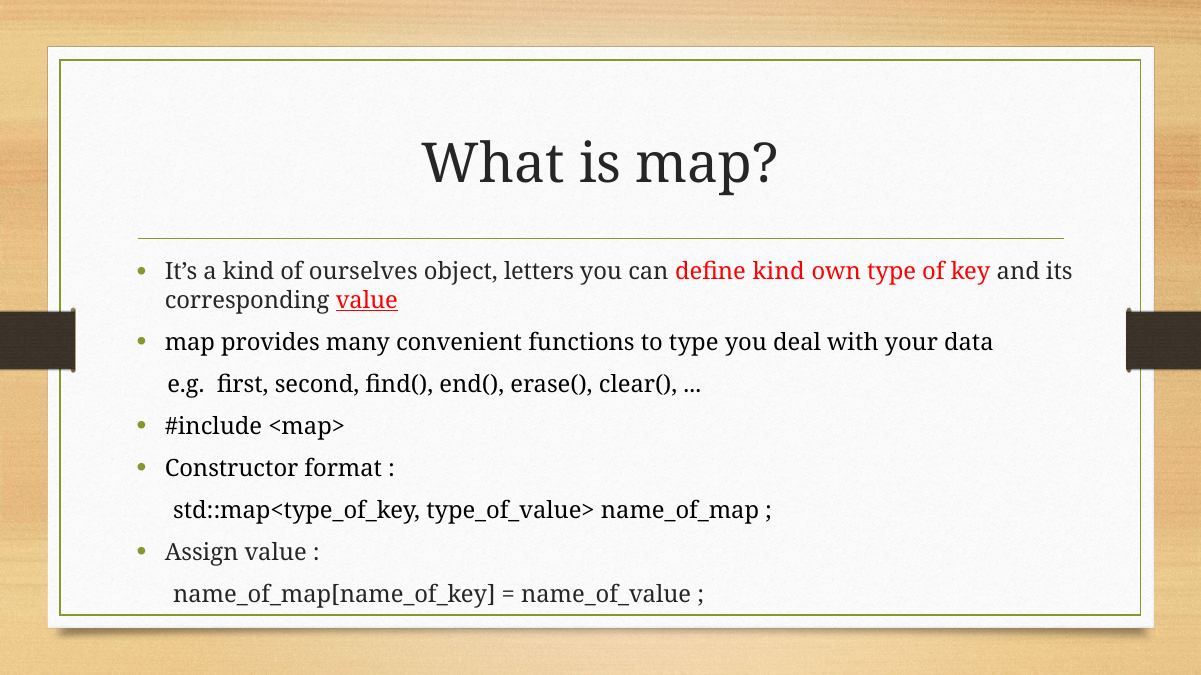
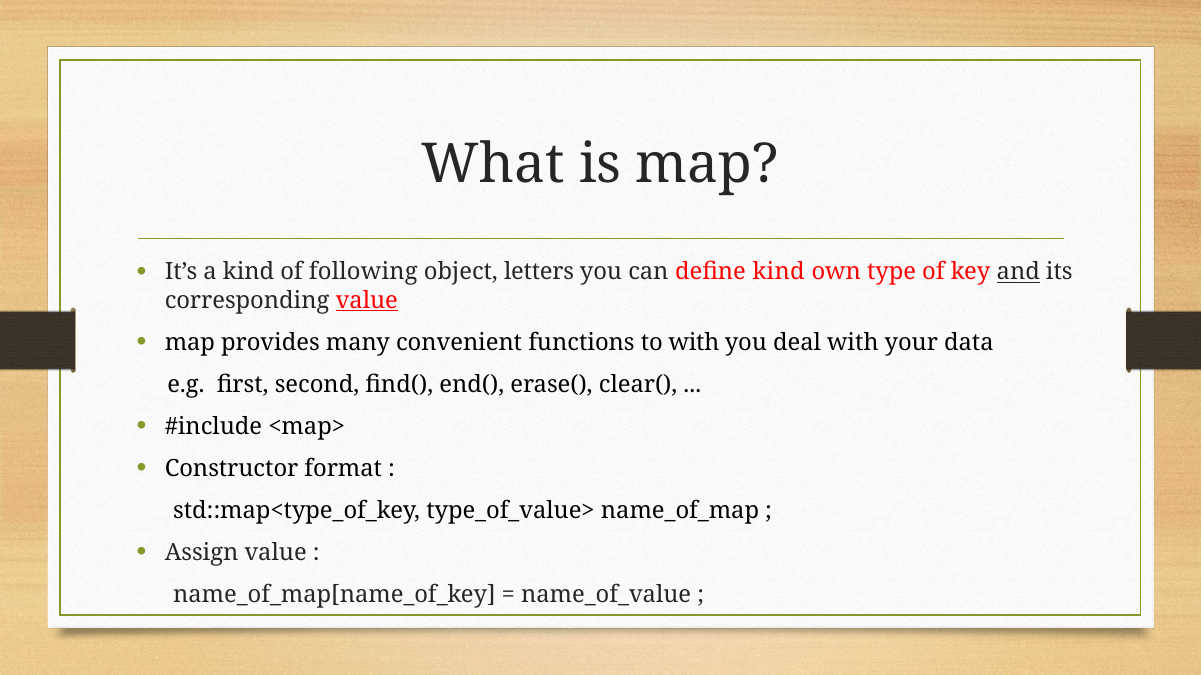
ourselves: ourselves -> following (363, 272)
and underline: none -> present (1018, 272)
to type: type -> with (694, 343)
